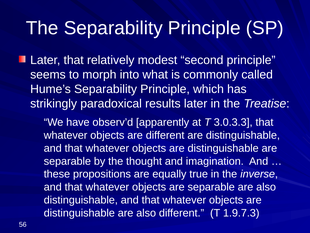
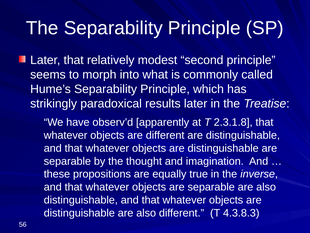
3.0.3.3: 3.0.3.3 -> 2.3.1.8 (233, 122)
1.9.7.3: 1.9.7.3 -> 4.3.8.3 (241, 213)
